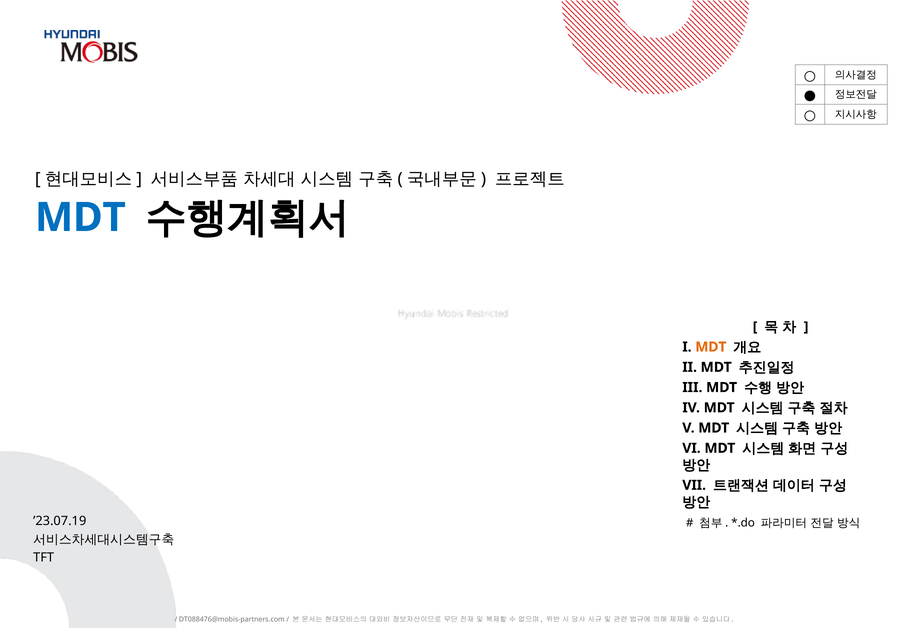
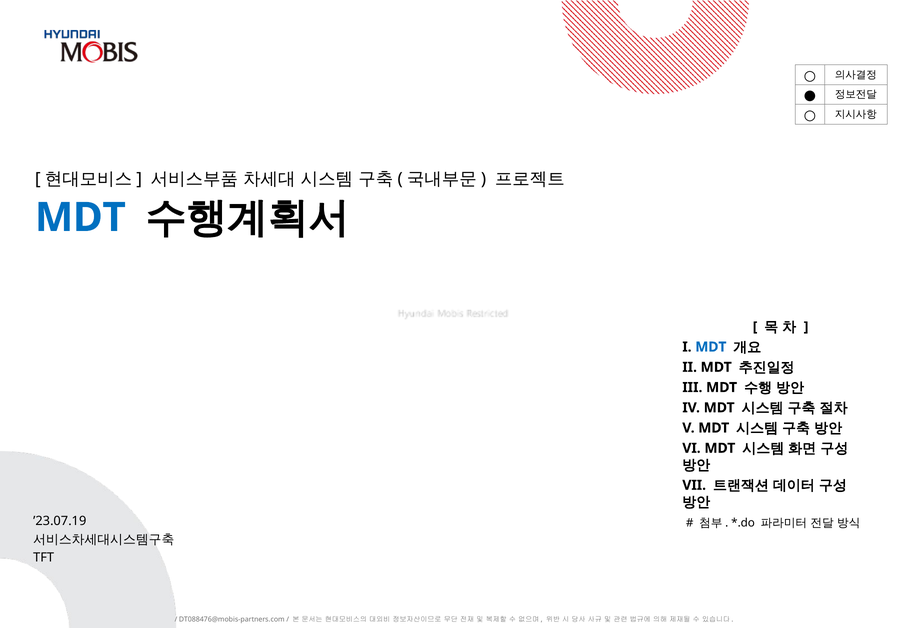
MDT colour: orange -> blue (711, 347)
